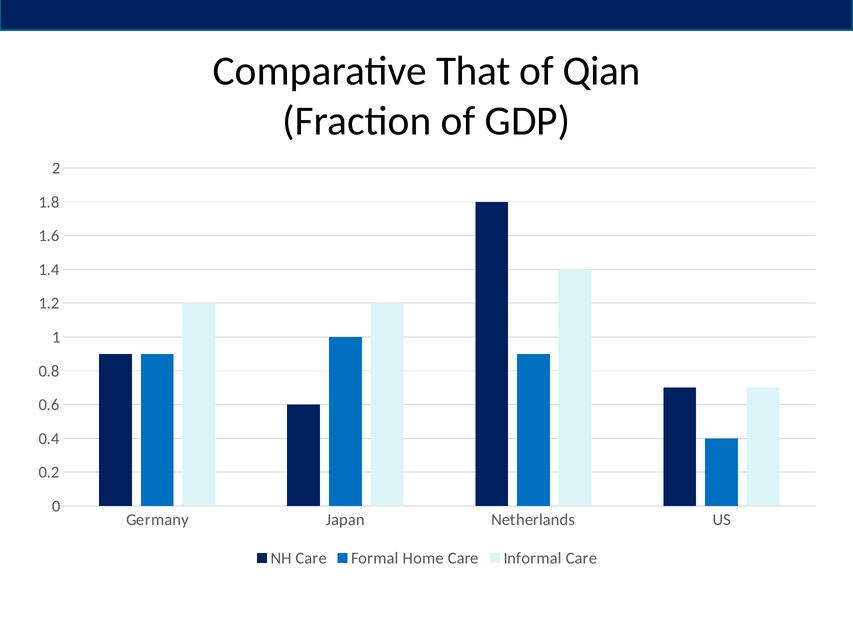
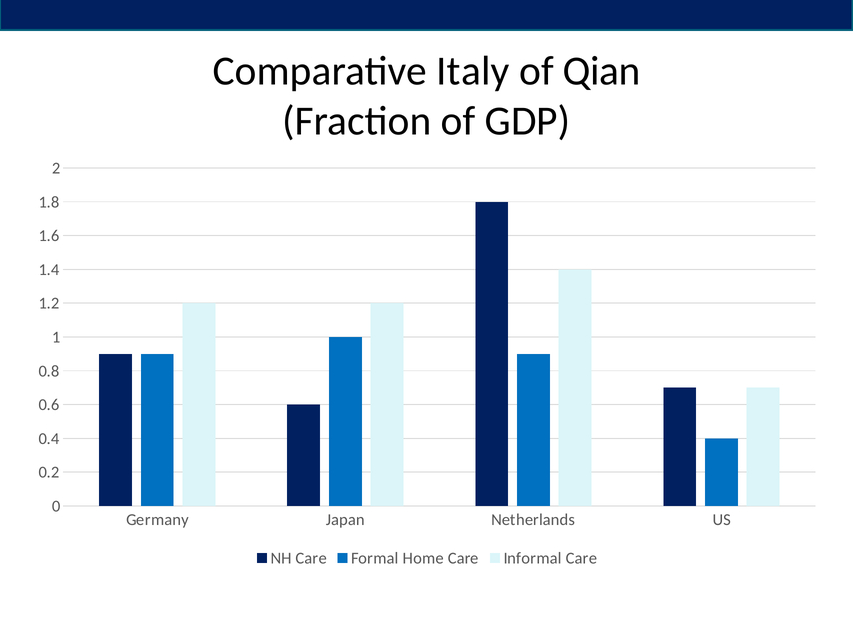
That: That -> Italy (473, 71)
